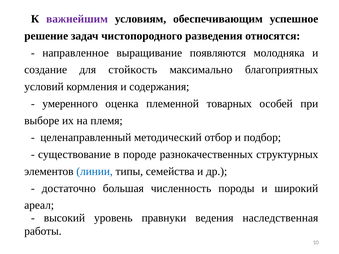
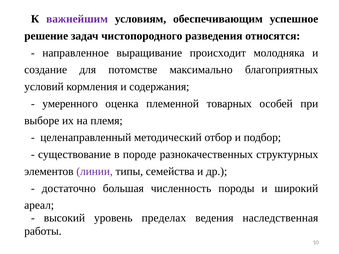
появляются: появляются -> происходит (218, 53)
стойкость: стойкость -> потомстве (133, 70)
линии colour: blue -> purple (95, 172)
правнуки: правнуки -> пределах (164, 218)
